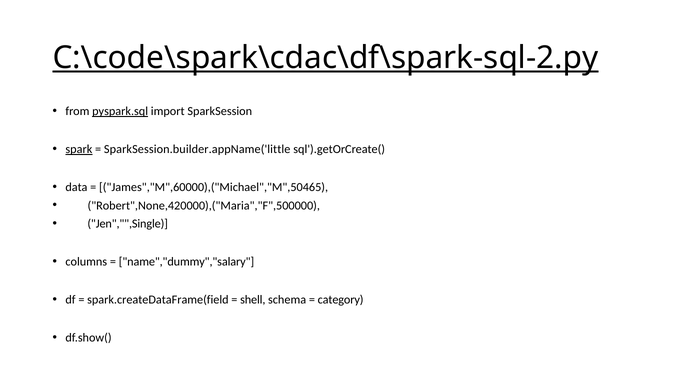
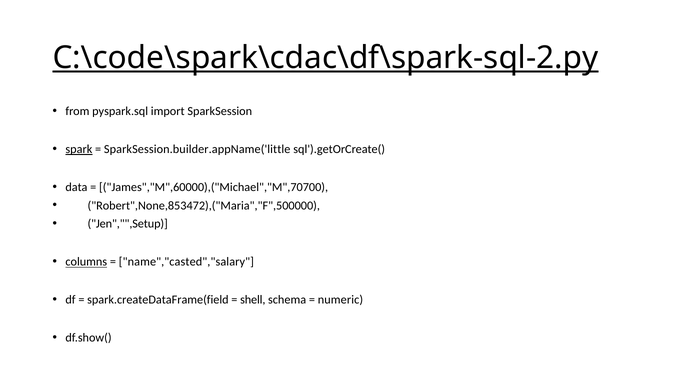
pyspark.sql underline: present -> none (120, 111)
James","M",60000),("Michael","M",50465: James","M",60000),("Michael","M",50465 -> James","M",60000),("Michael","M",70700 (214, 187)
Robert",None,420000),("Maria","F",500000: Robert",None,420000),("Maria","F",500000 -> Robert",None,853472),("Maria","F",500000 (204, 206)
Jen","",Single: Jen","",Single -> Jen","",Setup (128, 224)
columns underline: none -> present (86, 262)
name","dummy","salary: name","dummy","salary -> name","casted","salary (186, 262)
category: category -> numeric (340, 300)
